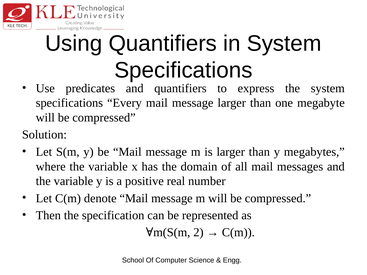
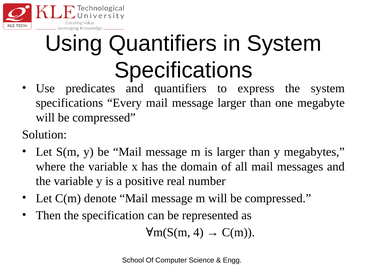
2: 2 -> 4 (198, 233)
